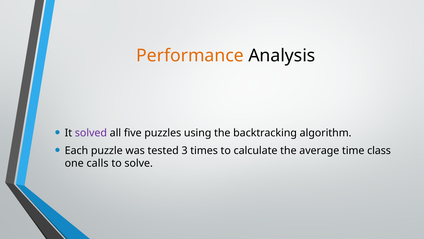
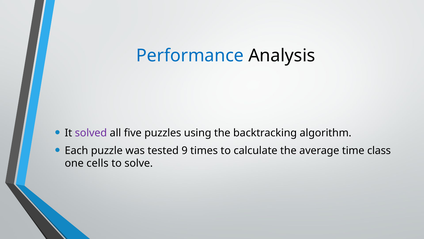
Performance colour: orange -> blue (190, 56)
3: 3 -> 9 (185, 150)
calls: calls -> cells (98, 163)
